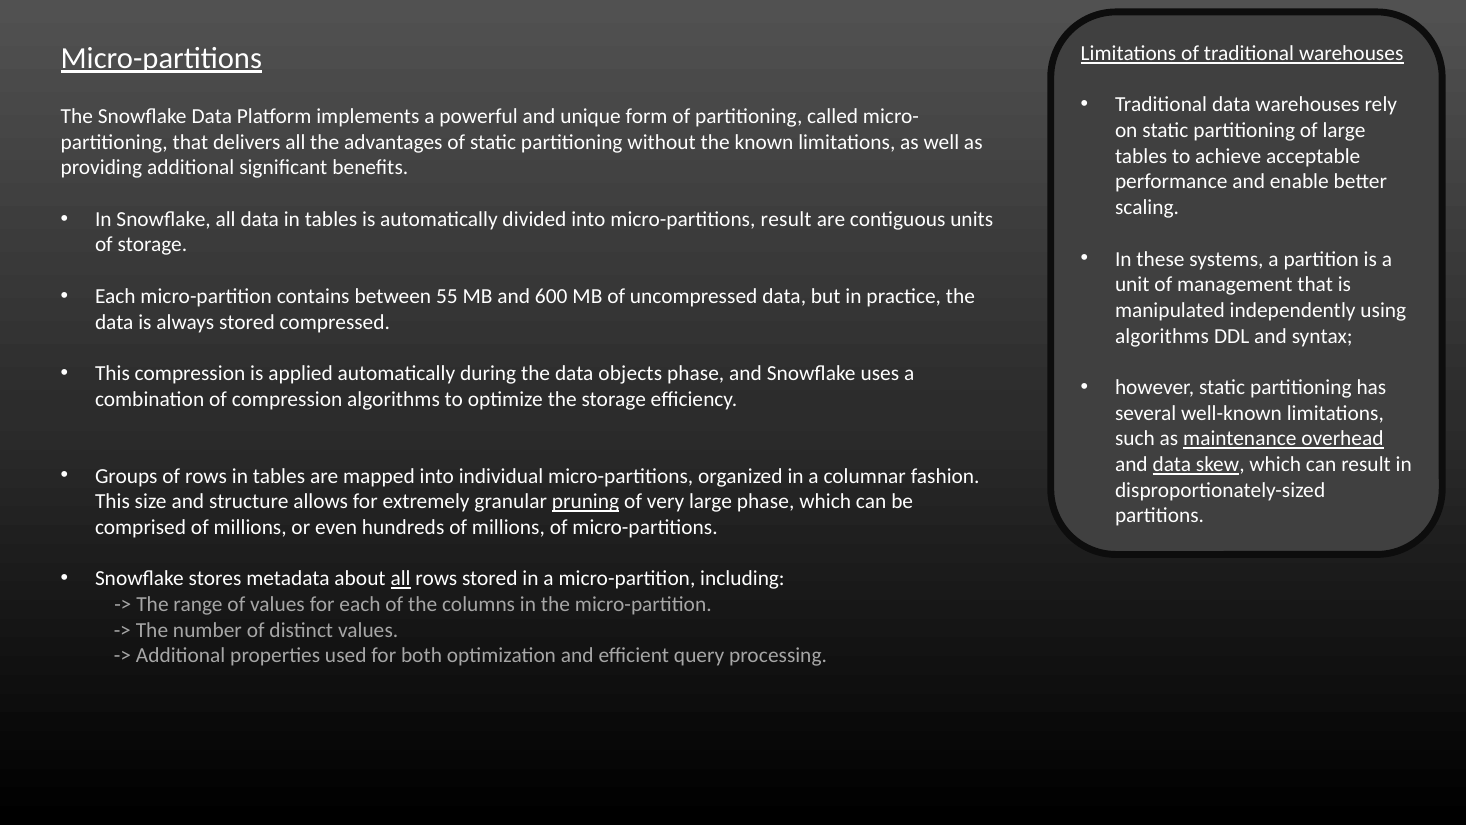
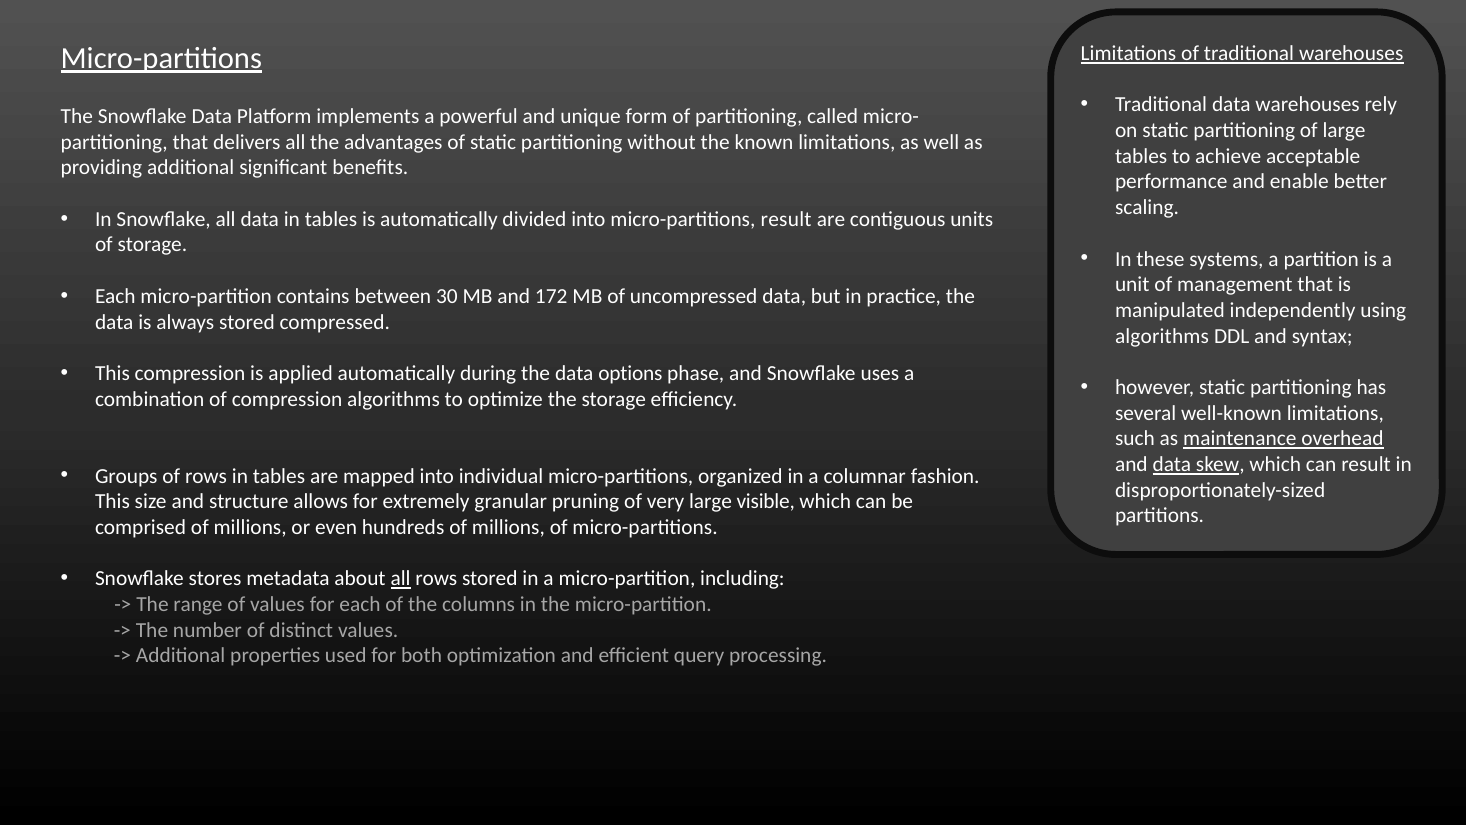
55: 55 -> 30 (447, 296)
600: 600 -> 172 (551, 296)
objects: objects -> options (630, 373)
pruning underline: present -> none (586, 501)
large phase: phase -> visible (766, 501)
